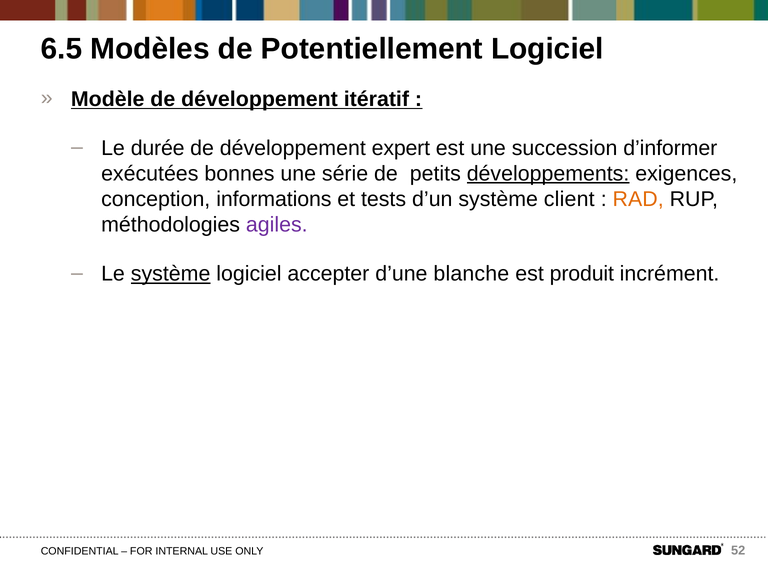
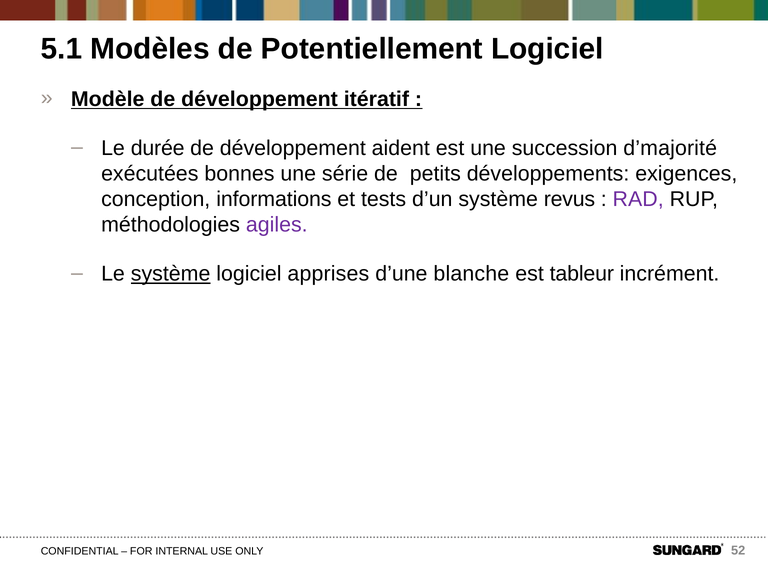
6.5: 6.5 -> 5.1 (62, 49)
expert: expert -> aident (401, 148)
d’informer: d’informer -> d’majorité (670, 148)
développements underline: present -> none (548, 174)
client: client -> revus (569, 199)
RAD colour: orange -> purple (638, 199)
accepter: accepter -> apprises (328, 274)
produit: produit -> tableur (582, 274)
